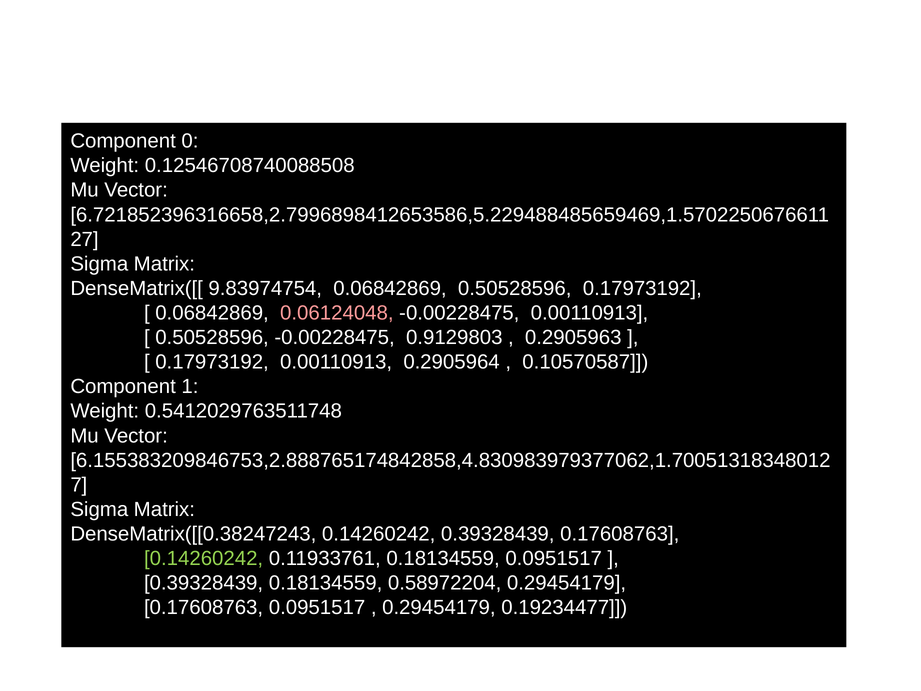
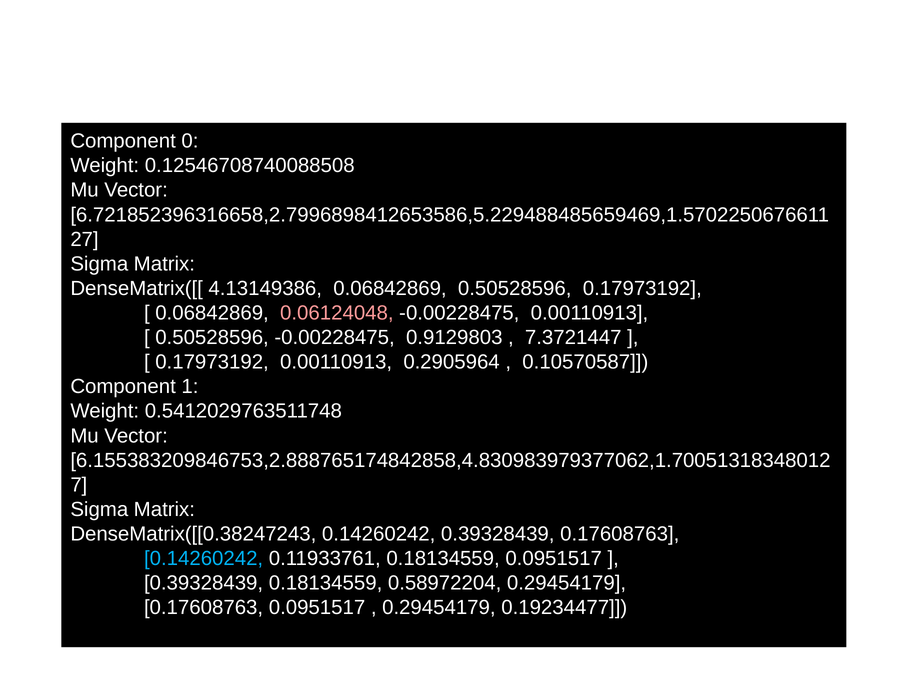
9.83974754: 9.83974754 -> 4.13149386 (265, 288)
0.2905963: 0.2905963 -> 7.3721447 (573, 337)
0.14260242 colour: light green -> light blue (204, 558)
